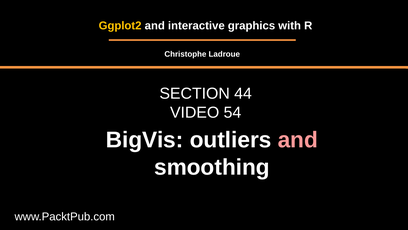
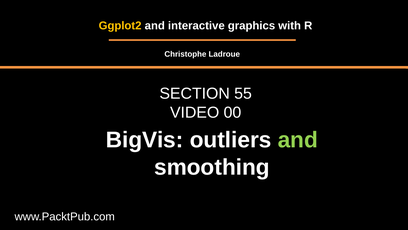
44: 44 -> 55 (243, 93)
54: 54 -> 00 (232, 112)
and colour: pink -> light green (298, 140)
